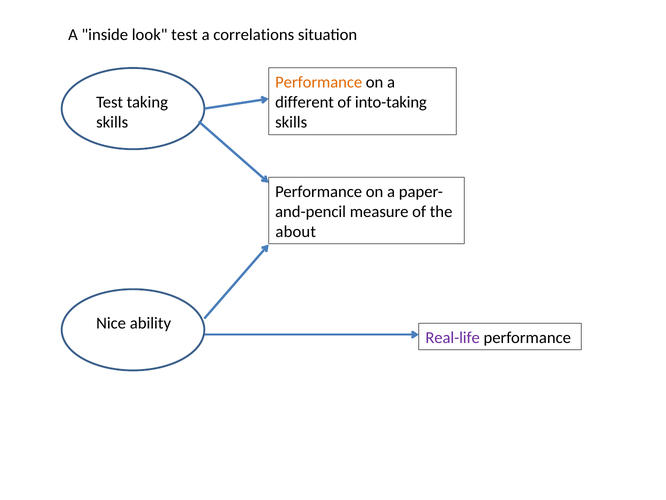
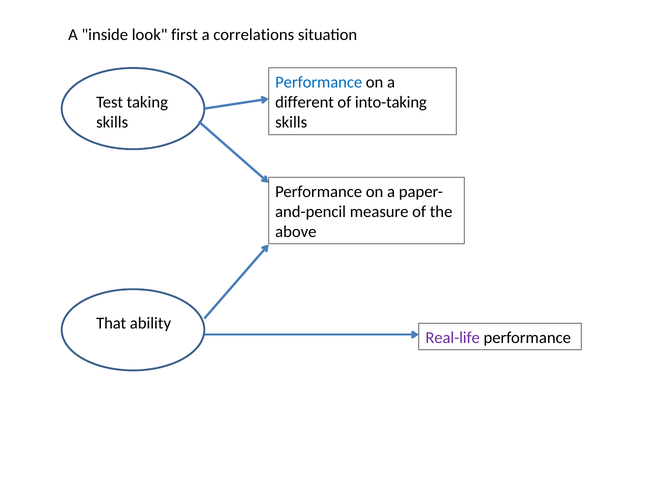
look test: test -> first (185, 35)
Performance colour: orange -> blue (319, 82)
about: about -> above (296, 231)
Nice: Nice -> That (111, 323)
